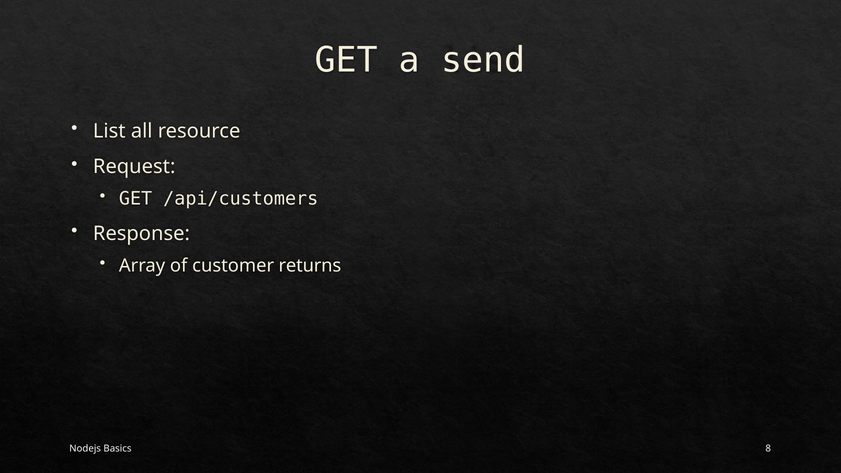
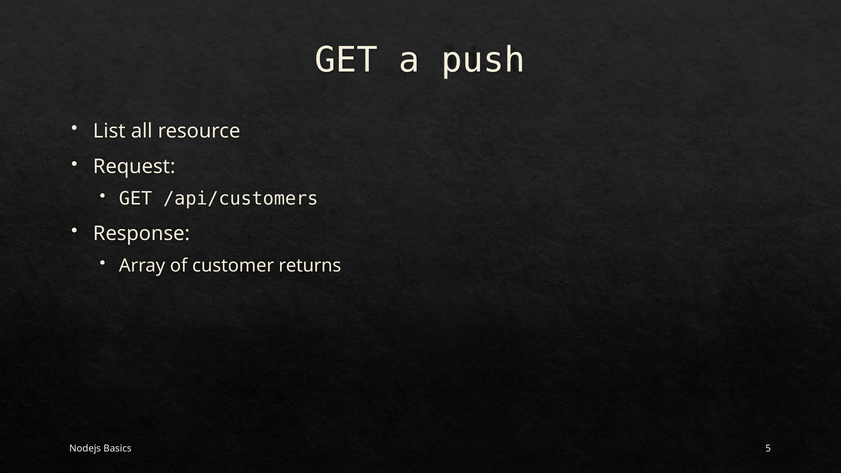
send: send -> push (483, 60)
8: 8 -> 5 (768, 449)
